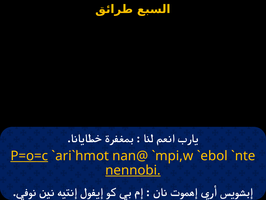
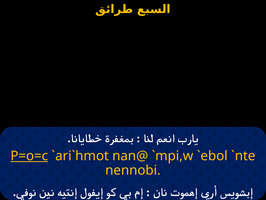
nennobi underline: present -> none (133, 170)
